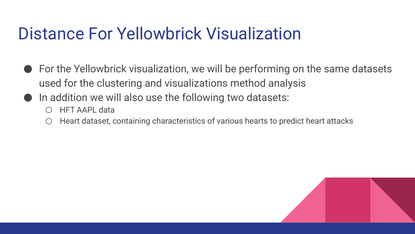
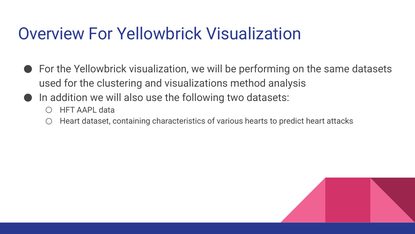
Distance: Distance -> Overview (51, 34)
